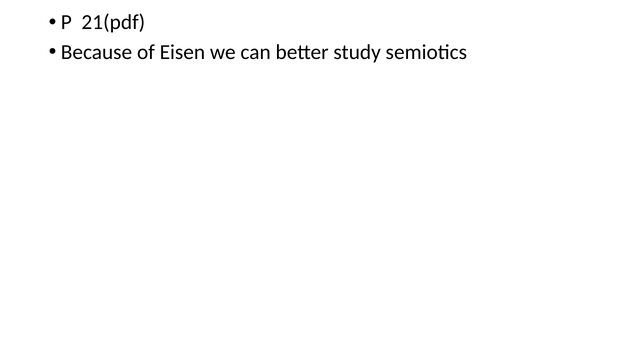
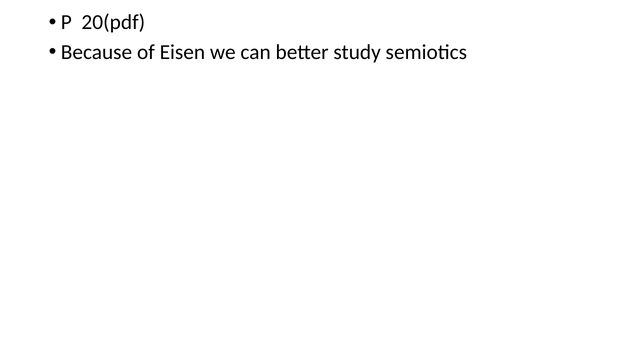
21(pdf: 21(pdf -> 20(pdf (113, 22)
